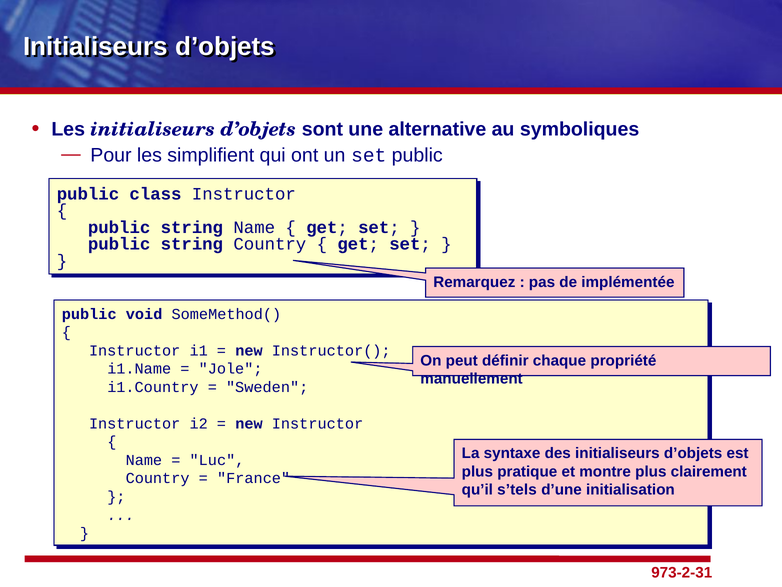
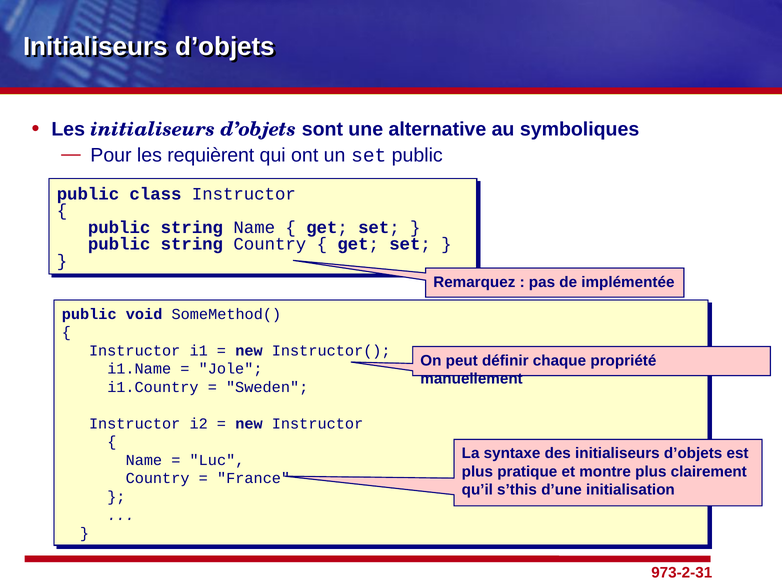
simplifient: simplifient -> requièrent (211, 155)
s’tels: s’tels -> s’this (517, 490)
